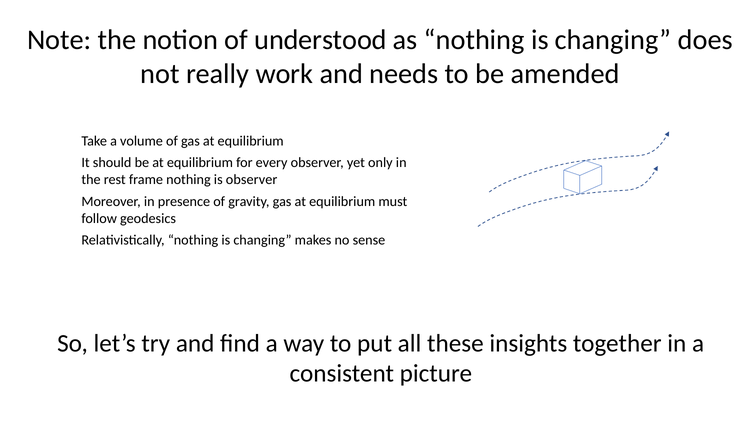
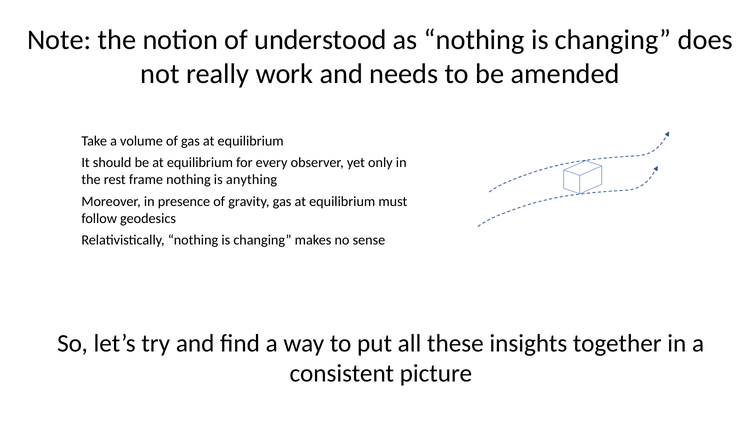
is observer: observer -> anything (252, 179)
